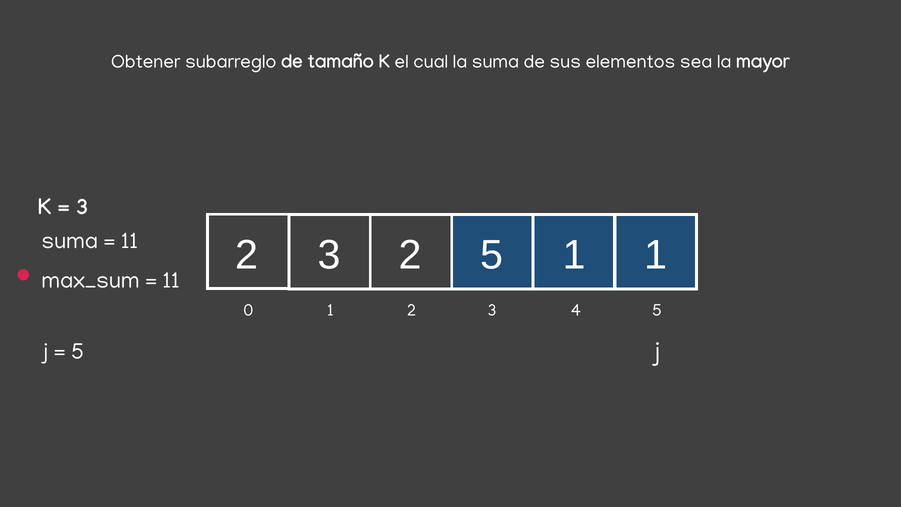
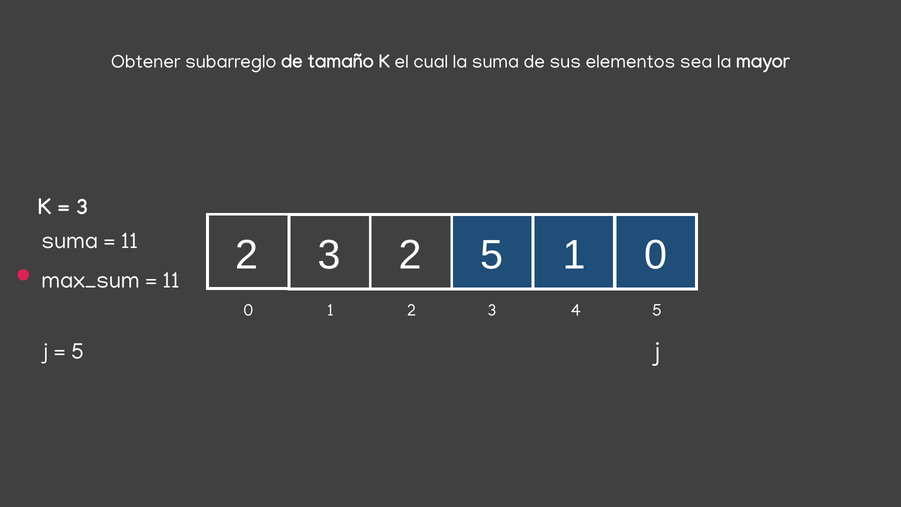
1 1: 1 -> 0 (656, 255)
